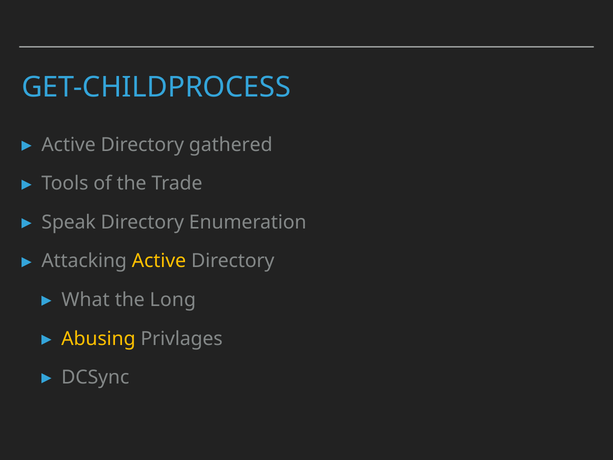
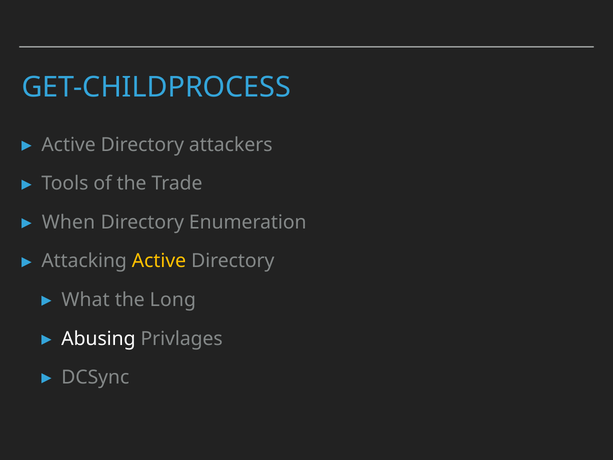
gathered: gathered -> attackers (231, 145)
Speak: Speak -> When (68, 222)
Abusing colour: yellow -> white (98, 338)
